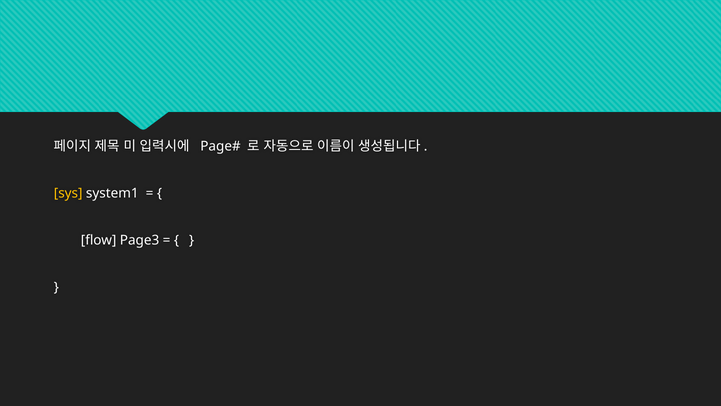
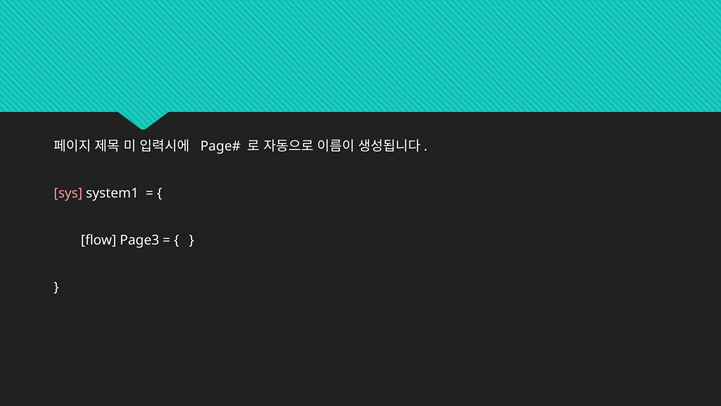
sys colour: yellow -> pink (68, 193)
